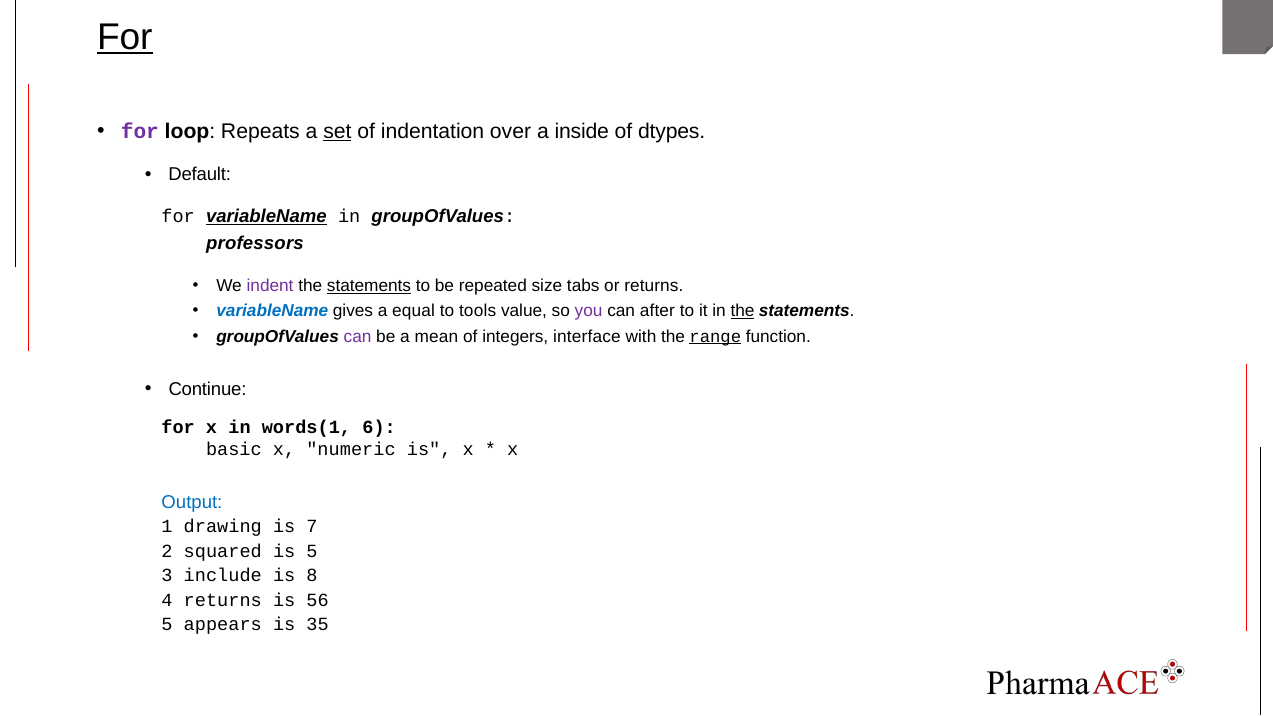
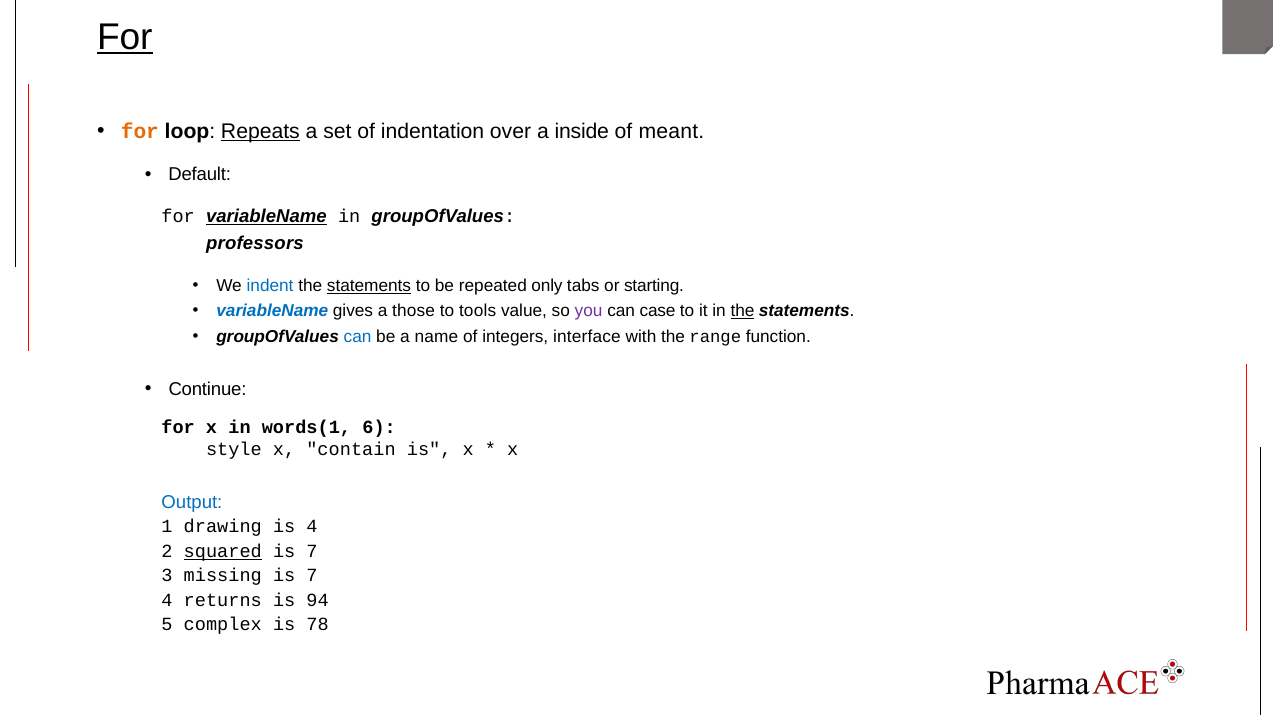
for colour: purple -> orange (140, 131)
Repeats underline: none -> present (260, 131)
set underline: present -> none (337, 131)
dtypes: dtypes -> meant (671, 131)
indent colour: purple -> blue (270, 286)
size: size -> only (547, 286)
or returns: returns -> starting (654, 286)
equal: equal -> those (414, 311)
after: after -> case (658, 311)
can colour: purple -> blue (358, 336)
mean: mean -> name (436, 336)
range underline: present -> none (715, 336)
basic: basic -> style (234, 450)
numeric: numeric -> contain (351, 450)
is 7: 7 -> 4 (312, 527)
squared underline: none -> present (223, 551)
5: 5 -> 7 (312, 551)
include: include -> missing (223, 576)
8: 8 -> 7 (312, 576)
56: 56 -> 94 (318, 600)
appears: appears -> complex (223, 625)
35: 35 -> 78 (318, 625)
